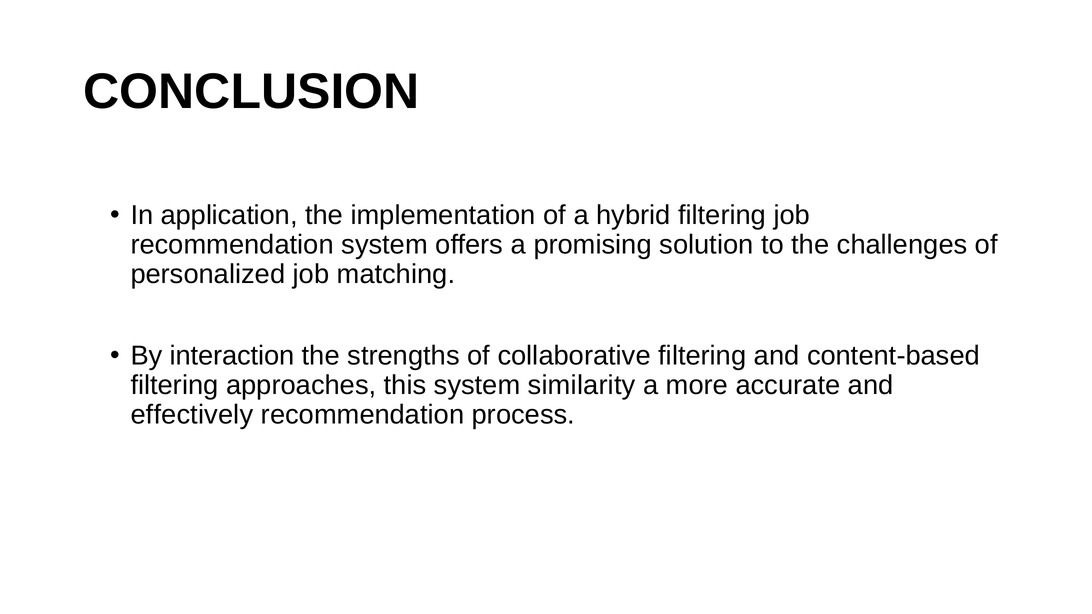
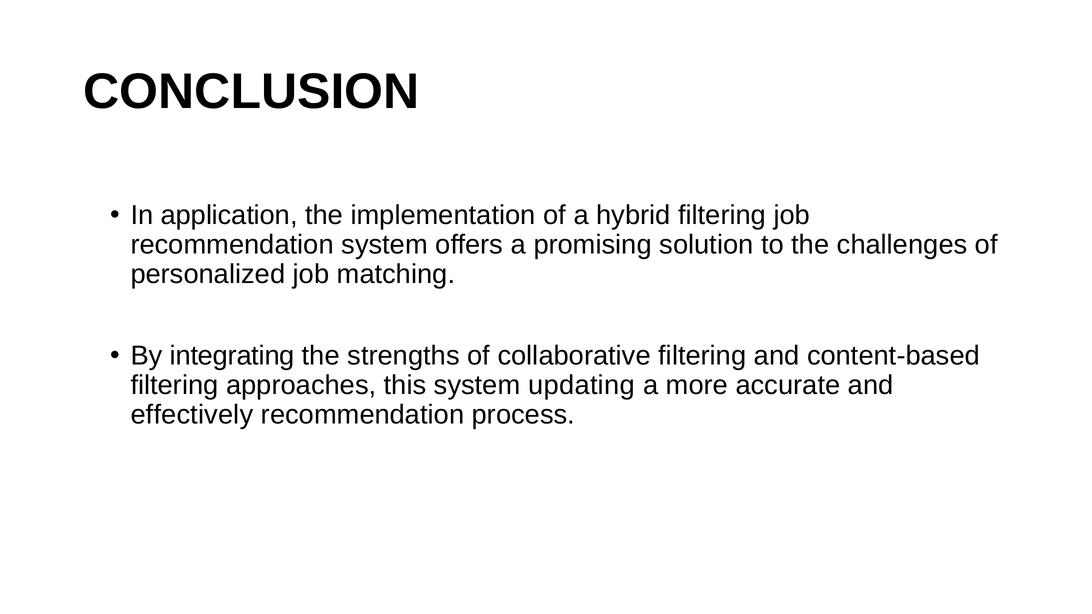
interaction: interaction -> integrating (232, 356)
similarity: similarity -> updating (582, 385)
